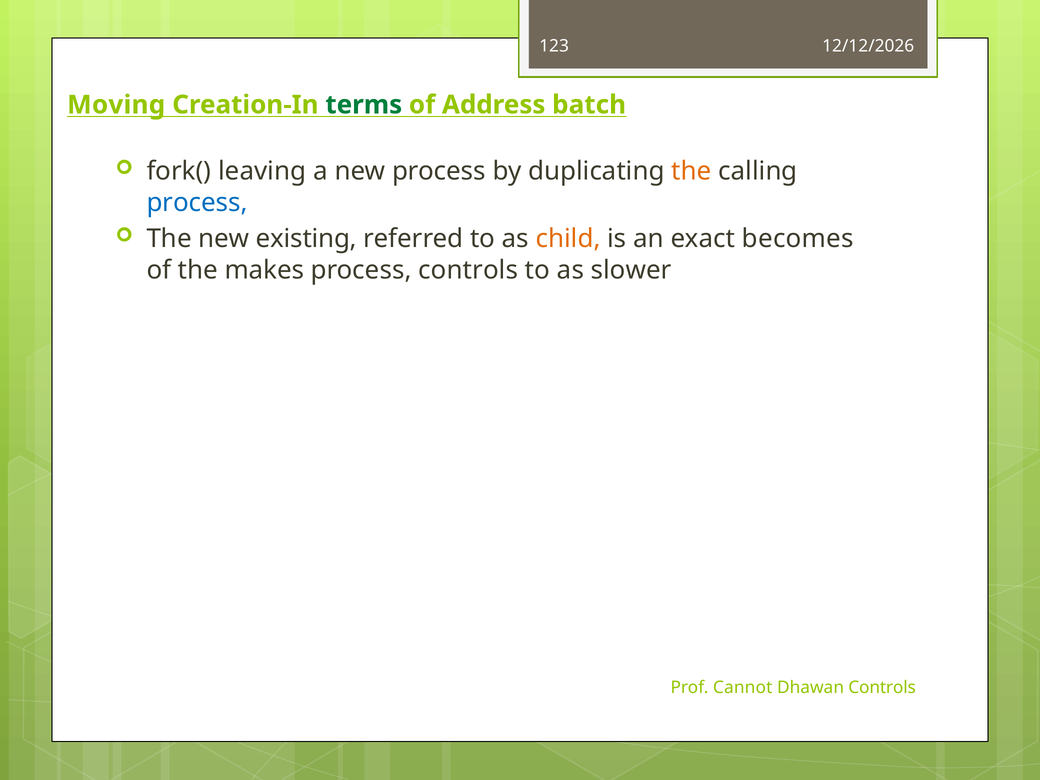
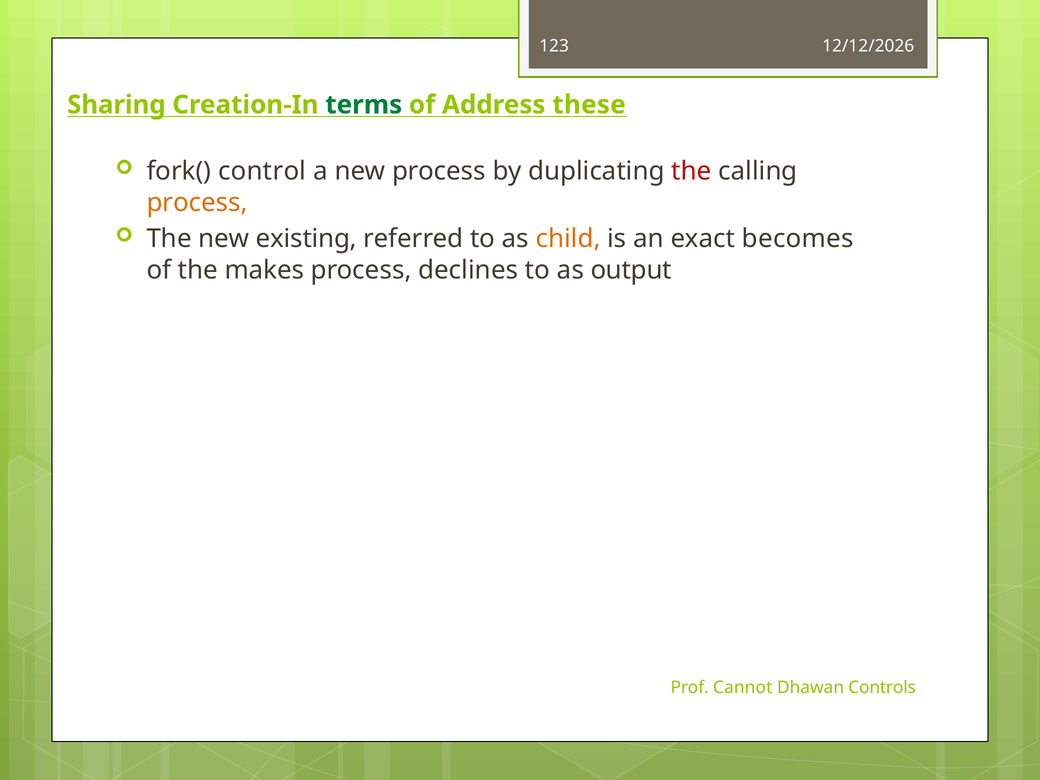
Moving: Moving -> Sharing (116, 105)
batch: batch -> these (589, 105)
leaving: leaving -> control (262, 171)
the colour: orange -> red (692, 171)
process colour: blue -> orange (197, 202)
process controls: controls -> declines (468, 270)
slower: slower -> output (631, 270)
